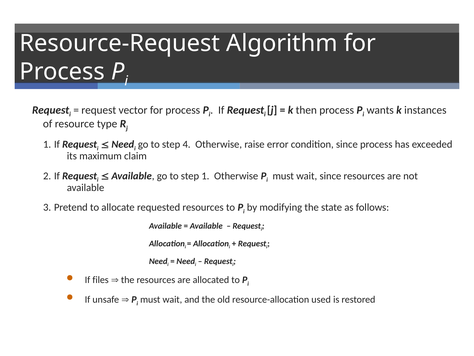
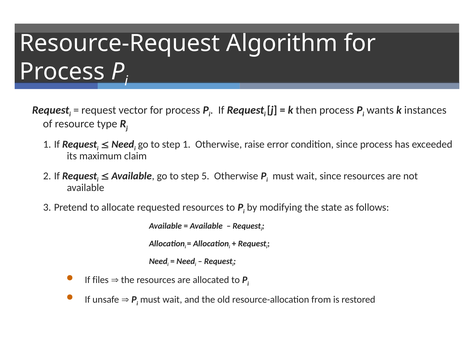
step 4: 4 -> 1 (187, 144)
step 1: 1 -> 5 (205, 176)
used: used -> from (321, 299)
